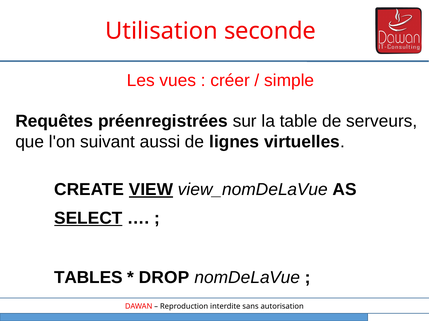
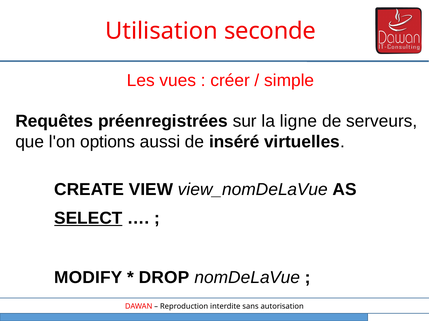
table: table -> ligne (298, 121)
suivant: suivant -> options (108, 142)
lignes: lignes -> inséré (234, 142)
VIEW underline: present -> none (151, 190)
TABLES: TABLES -> MODIFY (88, 278)
